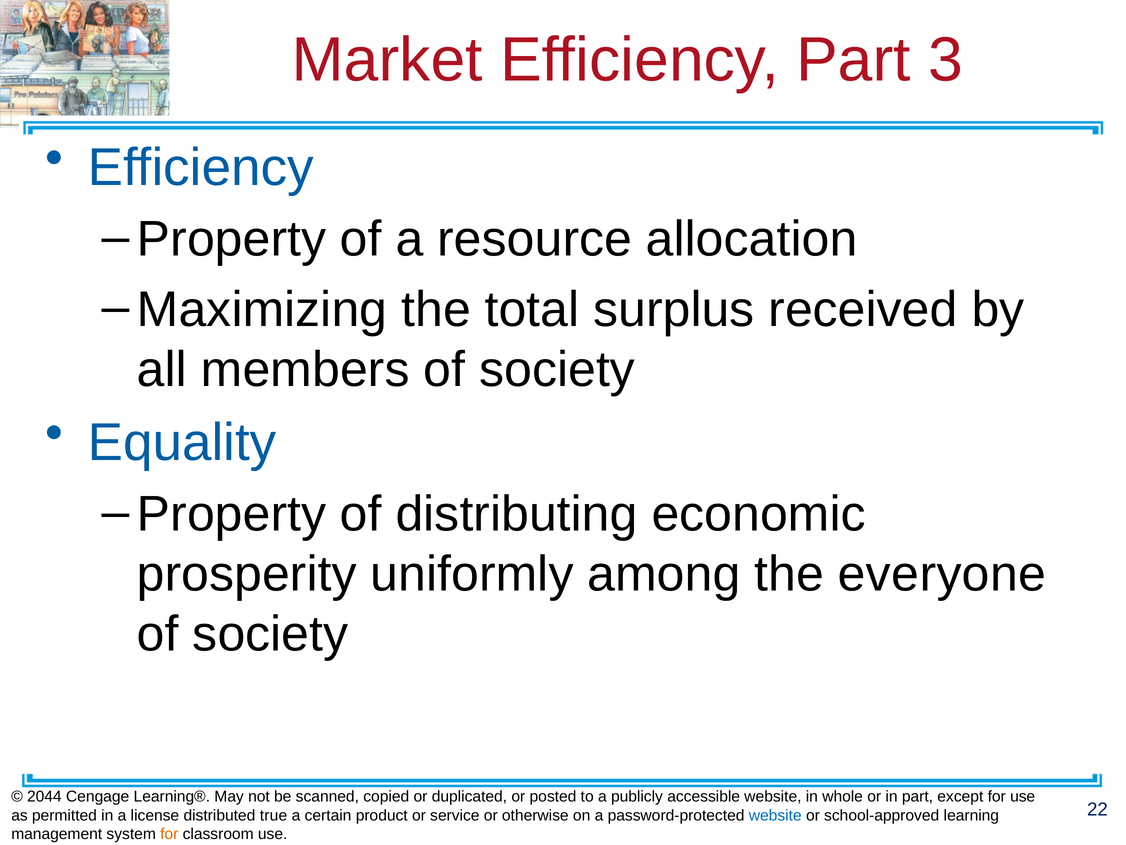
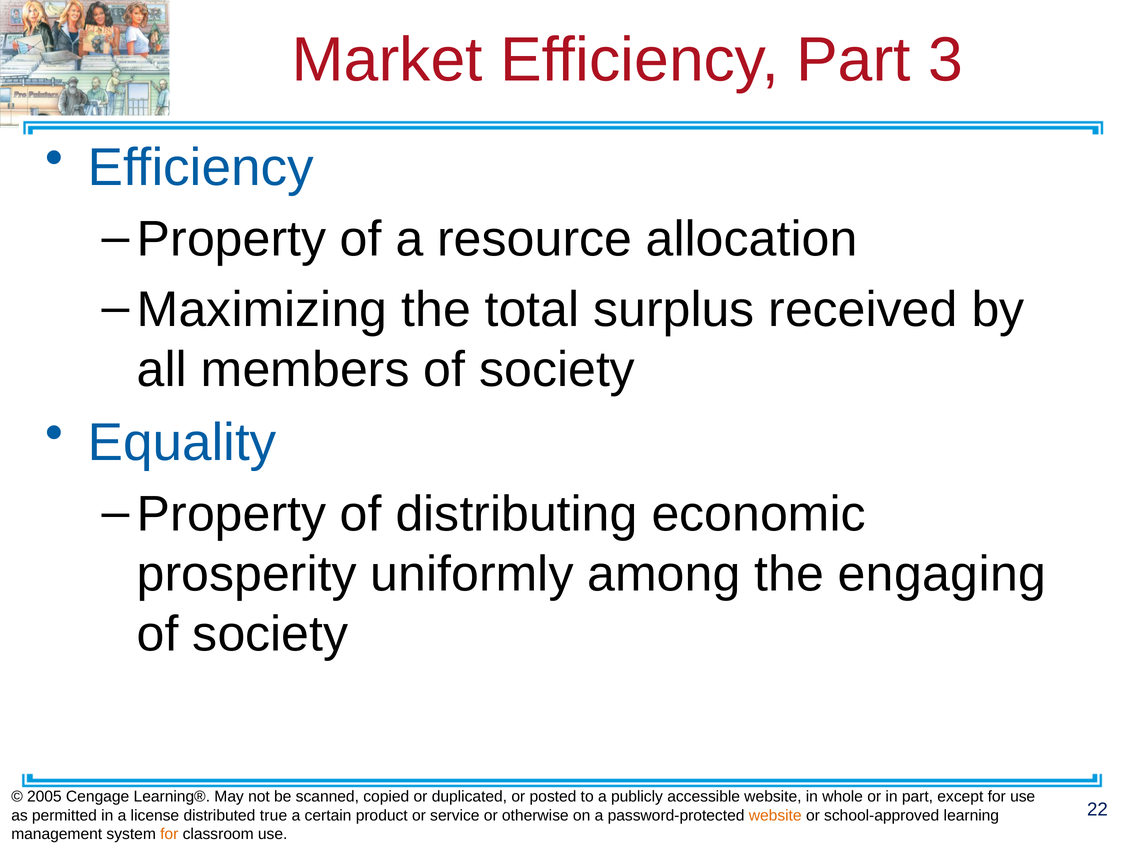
everyone: everyone -> engaging (942, 574)
2044: 2044 -> 2005 (44, 796)
website colour: blue -> orange (775, 815)
